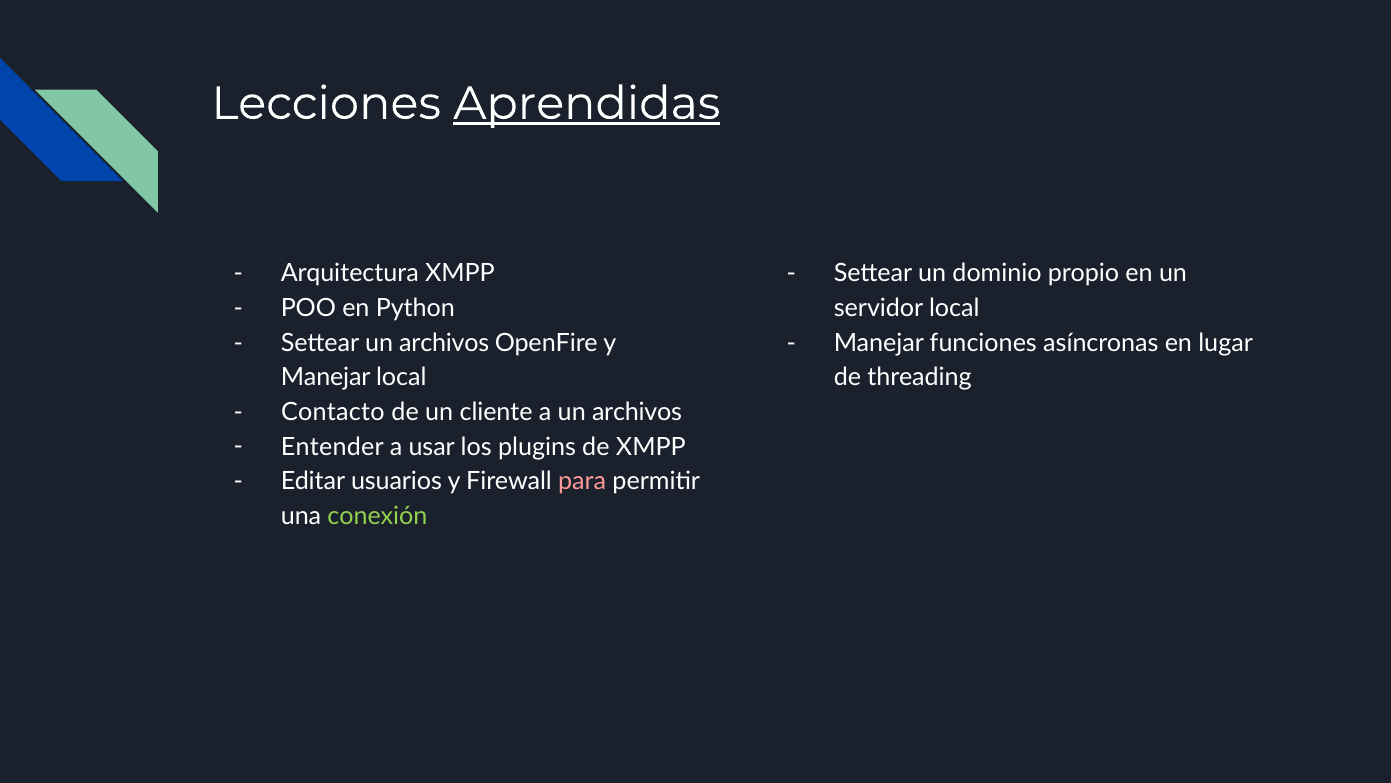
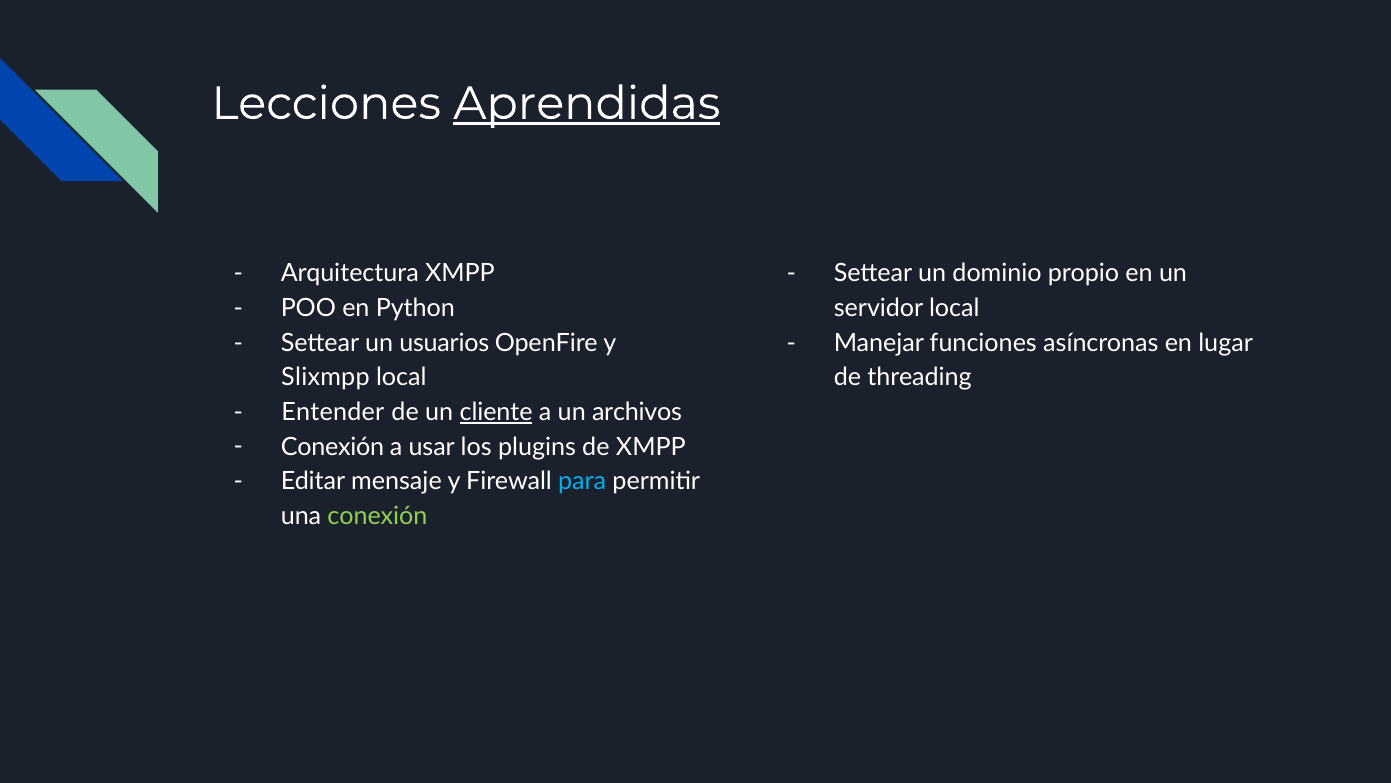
Settear un archivos: archivos -> usuarios (444, 343)
Manejar: Manejar -> Slixmpp (325, 377)
Contacto: Contacto -> Entender (333, 412)
cliente underline: none -> present (496, 412)
Entender: Entender -> Conexión (333, 446)
usuarios: usuarios -> mensaje (396, 481)
para colour: pink -> light blue (582, 481)
